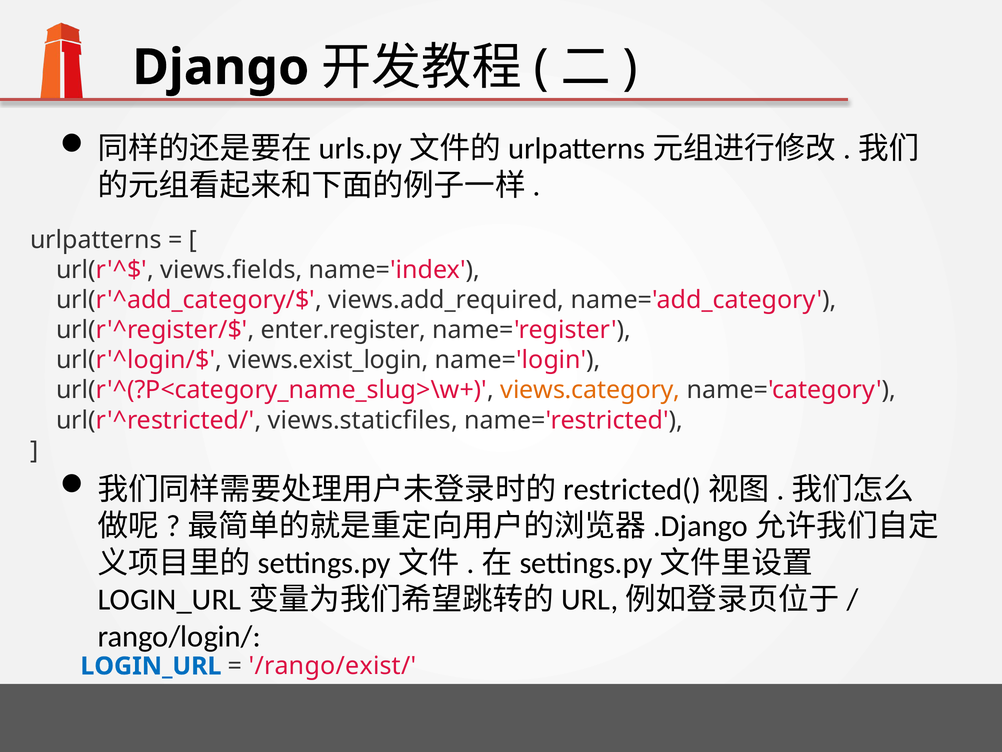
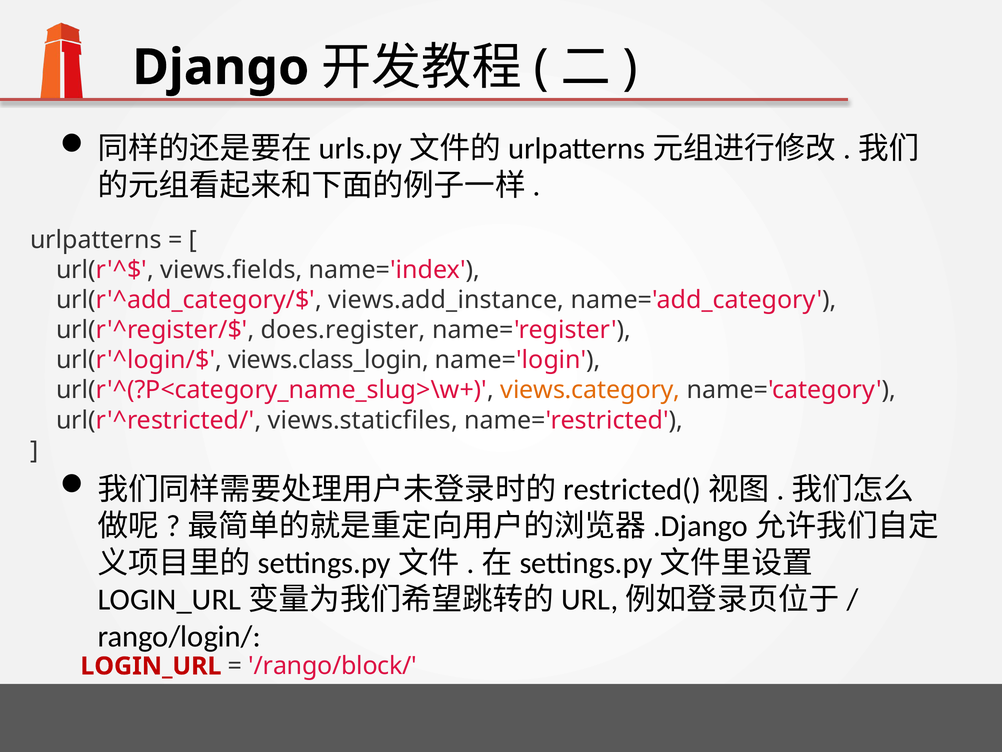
views.add_required: views.add_required -> views.add_instance (446, 300)
enter.register: enter.register -> does.register (343, 330)
views.exist_login: views.exist_login -> views.class_login (328, 360)
LOGIN_URL colour: blue -> red (151, 666)
/rango/exist/: /rango/exist/ -> /rango/block/ (333, 666)
